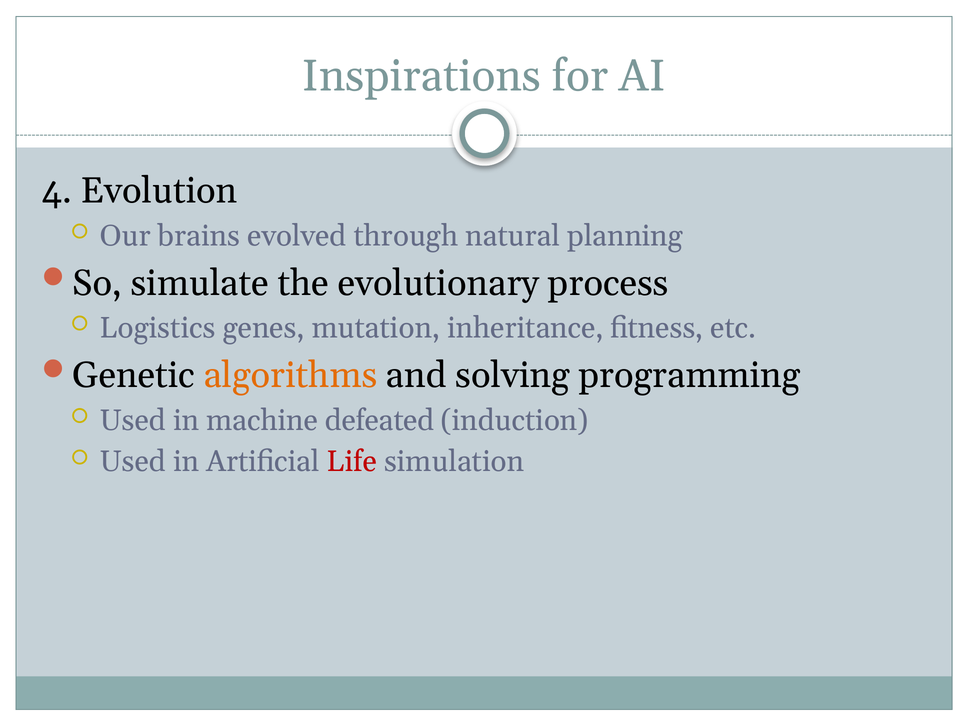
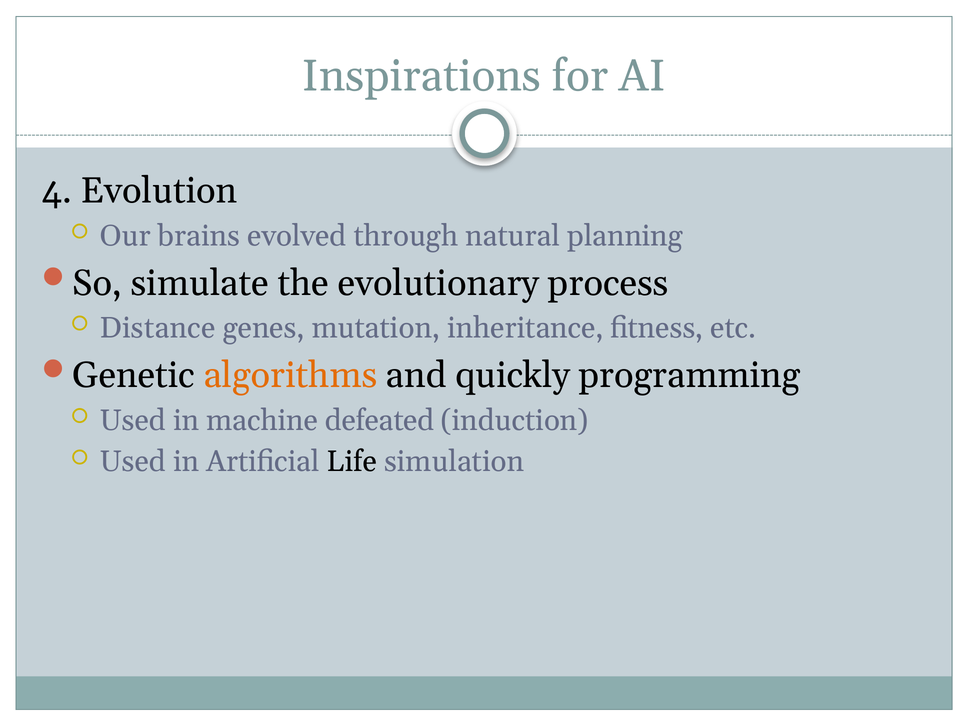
Logistics: Logistics -> Distance (158, 328)
solving: solving -> quickly (513, 376)
Life colour: red -> black (352, 462)
